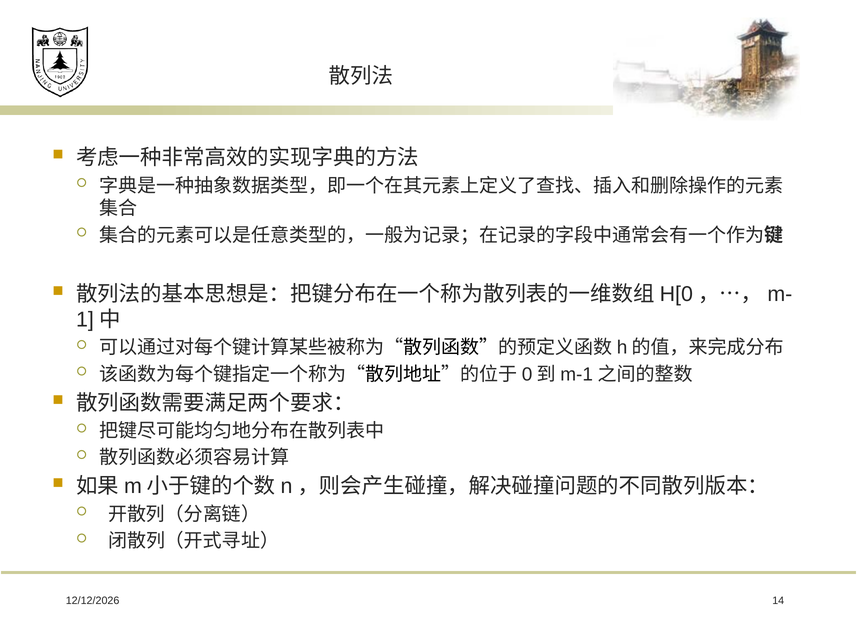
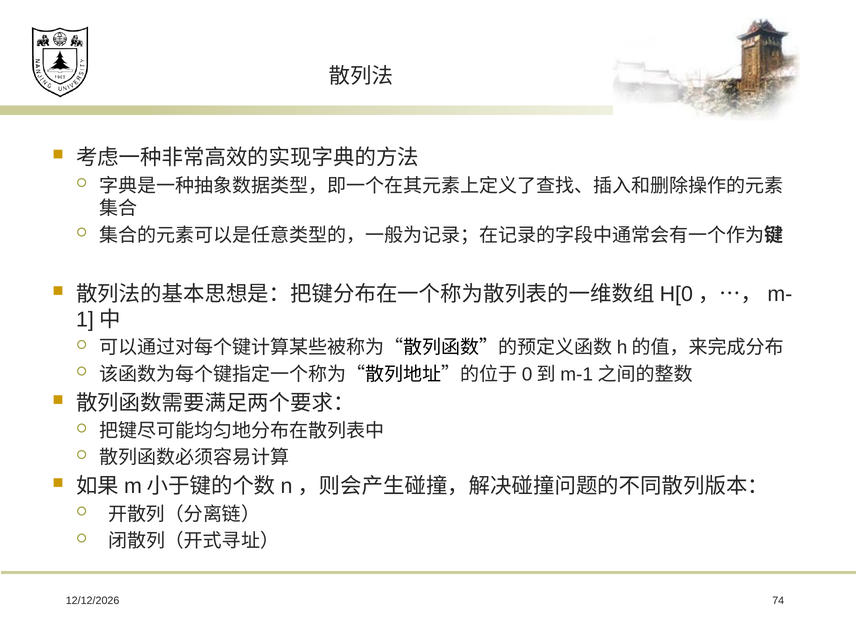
14: 14 -> 74 (778, 601)
